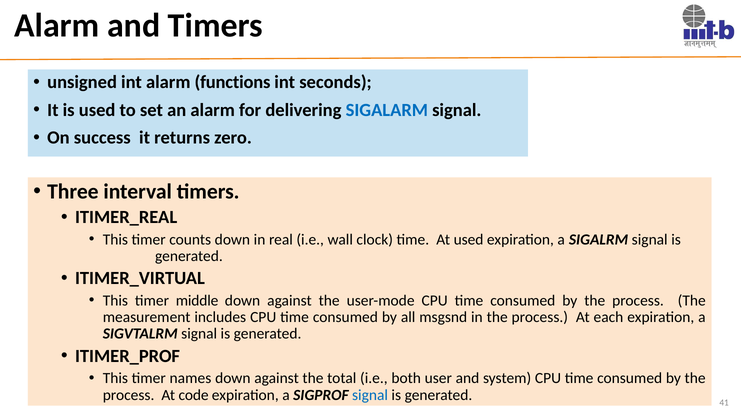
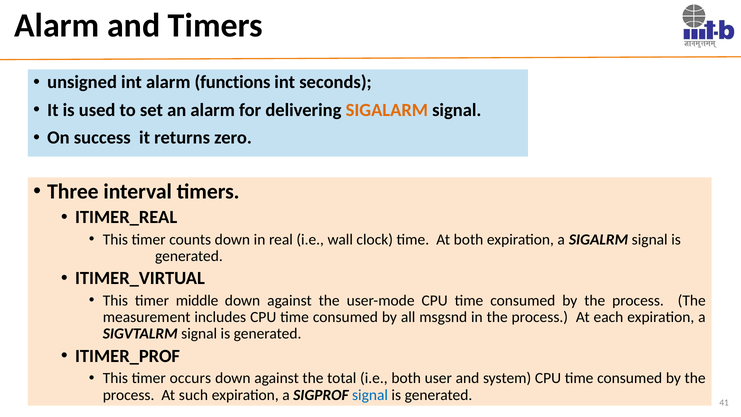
SIGALARM colour: blue -> orange (387, 110)
At used: used -> both (469, 239)
names: names -> occurs (190, 378)
code: code -> such (193, 395)
